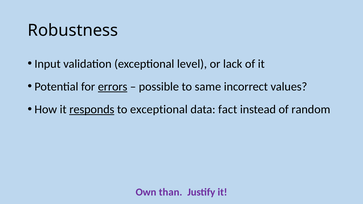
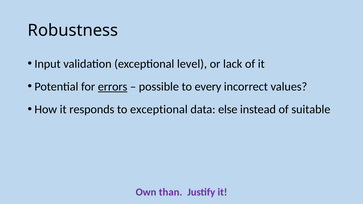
same: same -> every (208, 87)
responds underline: present -> none (92, 110)
fact: fact -> else (228, 110)
random: random -> suitable (311, 110)
